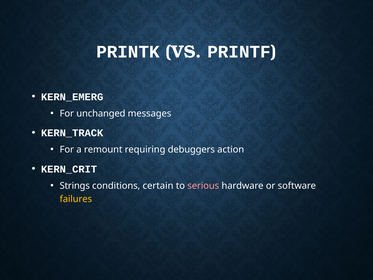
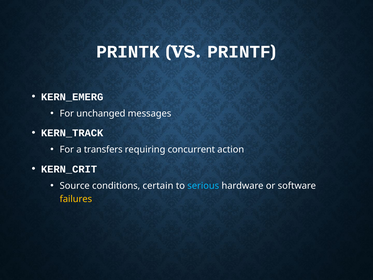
remount: remount -> transfers (103, 149)
debuggers: debuggers -> concurrent (191, 149)
Strings: Strings -> Source (75, 186)
serious colour: pink -> light blue (203, 186)
